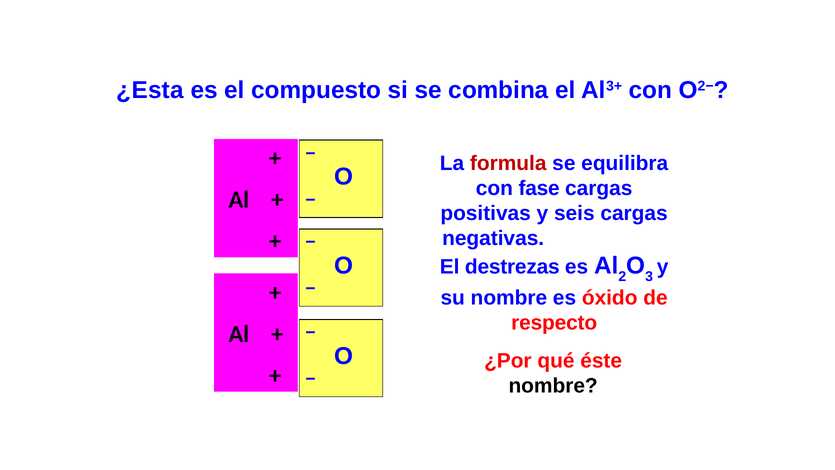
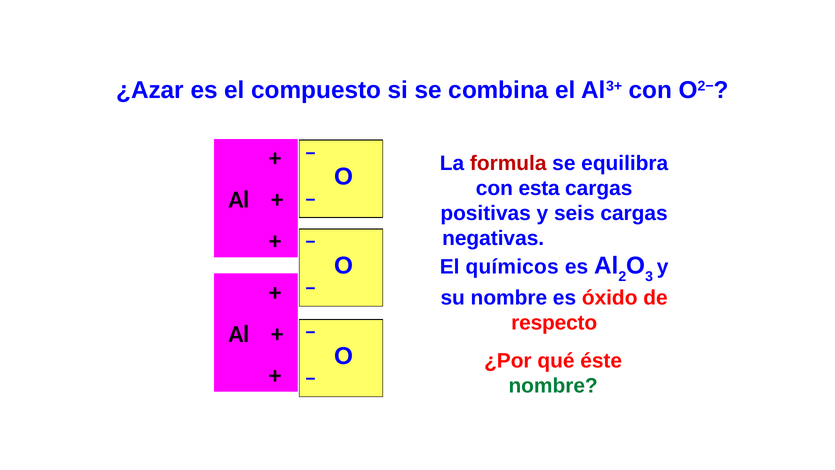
¿Esta: ¿Esta -> ¿Azar (150, 90)
fase: fase -> esta (539, 188)
destrezas: destrezas -> químicos (512, 267)
nombre colour: black -> green (553, 386)
